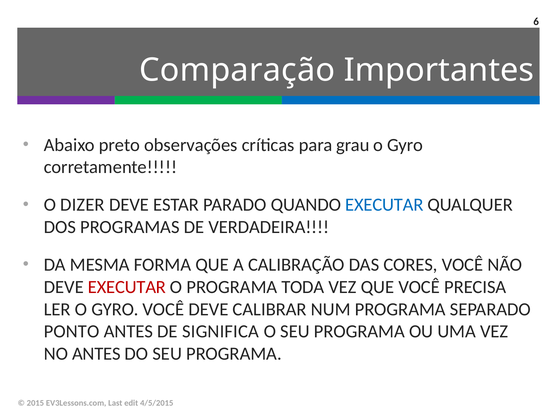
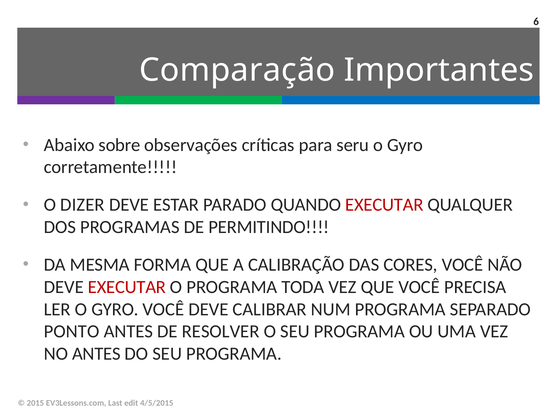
preto: preto -> sobre (119, 145)
grau: grau -> seru (353, 145)
EXECUTAR colour: blue -> red (384, 205)
VERDADEIRA: VERDADEIRA -> PERMITINDO (269, 228)
SIGNIFICA: SIGNIFICA -> RESOLVER (221, 332)
